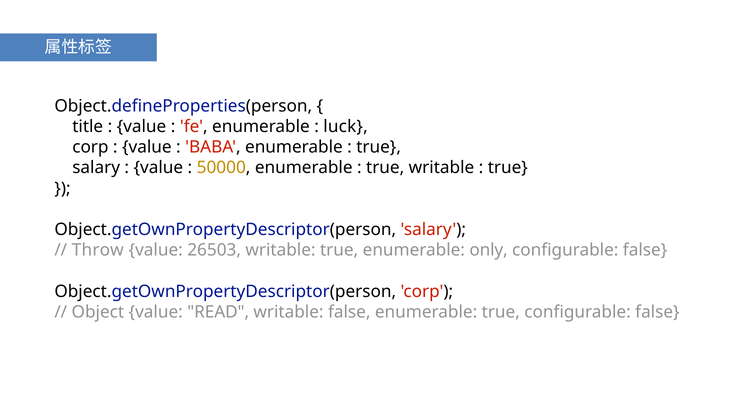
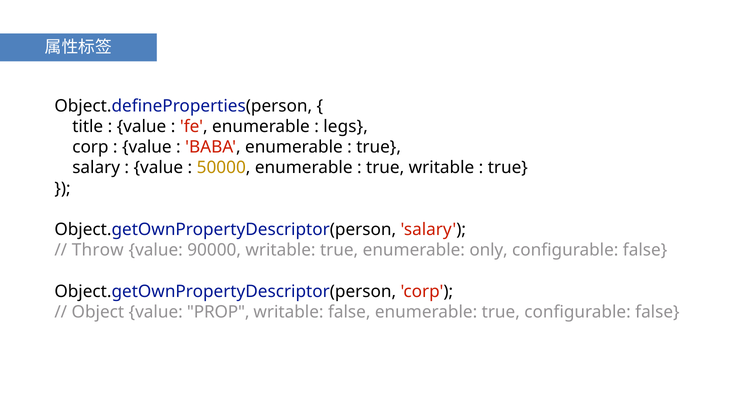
luck: luck -> legs (346, 127)
26503: 26503 -> 90000 (214, 250)
READ: READ -> PROP (218, 312)
